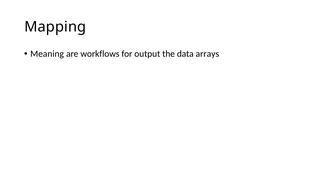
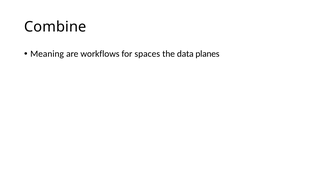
Mapping: Mapping -> Combine (55, 27)
output: output -> spaces (147, 54)
arrays: arrays -> planes (207, 54)
